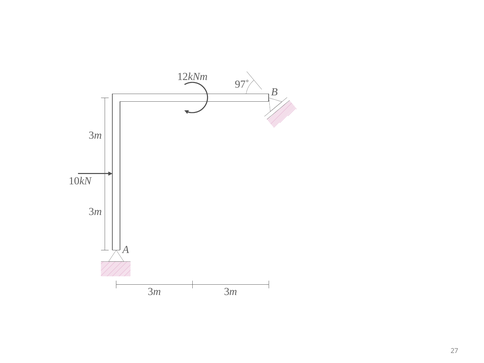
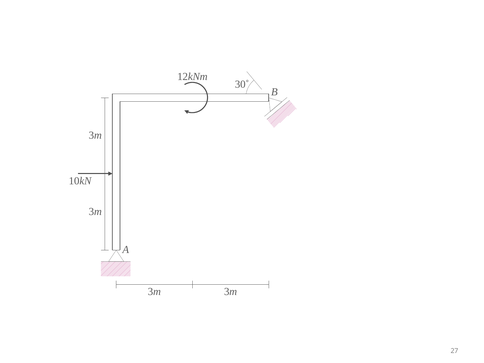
97˚: 97˚ -> 30˚ (242, 84)
